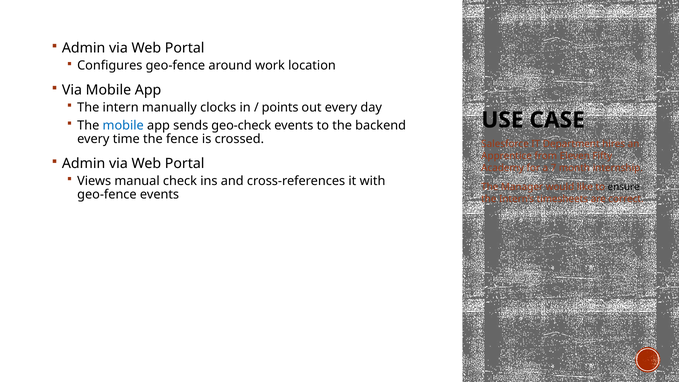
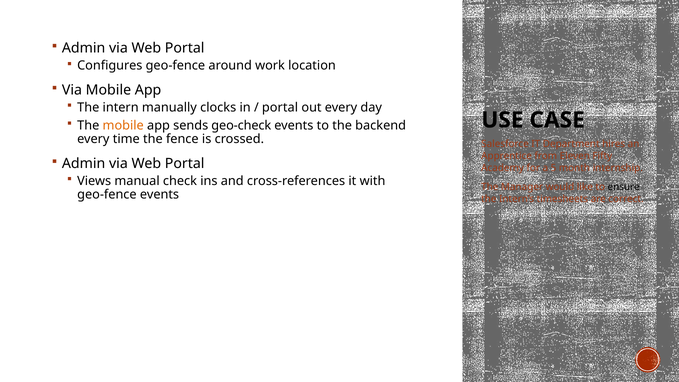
points: points -> portal (280, 107)
mobile colour: blue -> orange (123, 125)
7: 7 -> 5 (554, 168)
